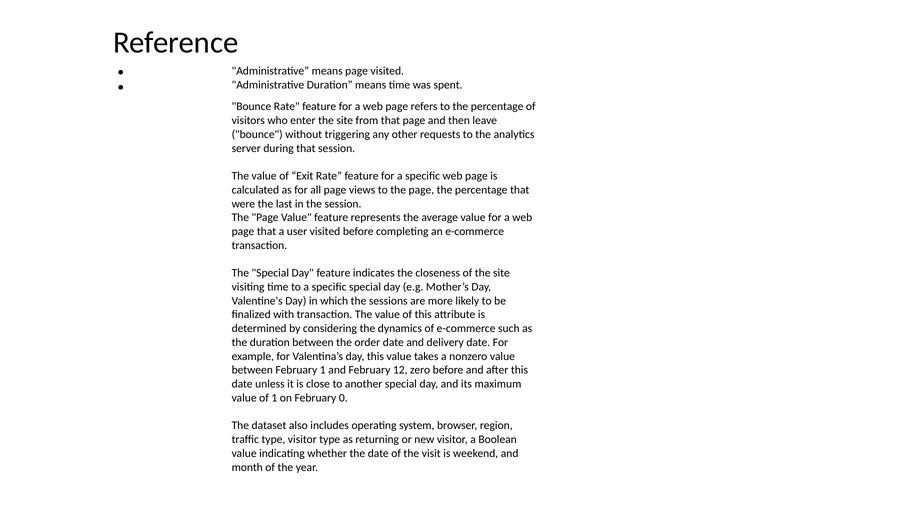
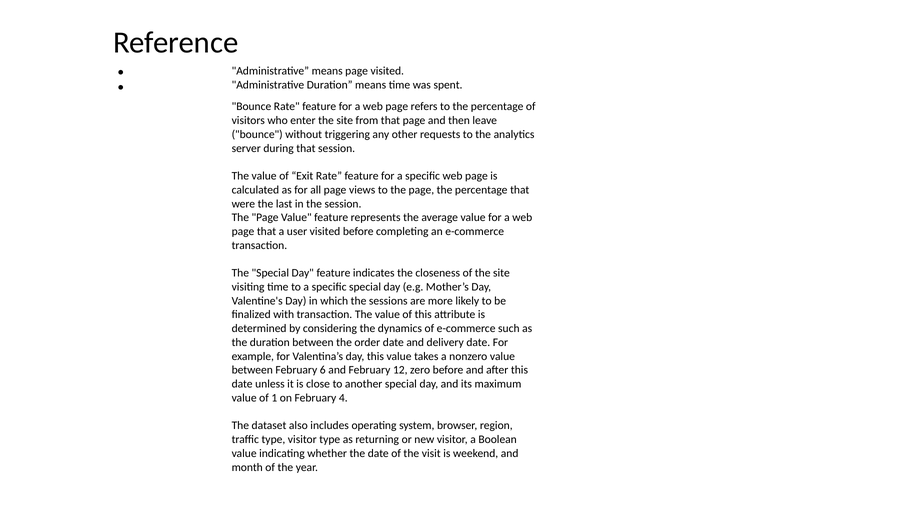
February 1: 1 -> 6 (323, 370)
0: 0 -> 4 (343, 398)
